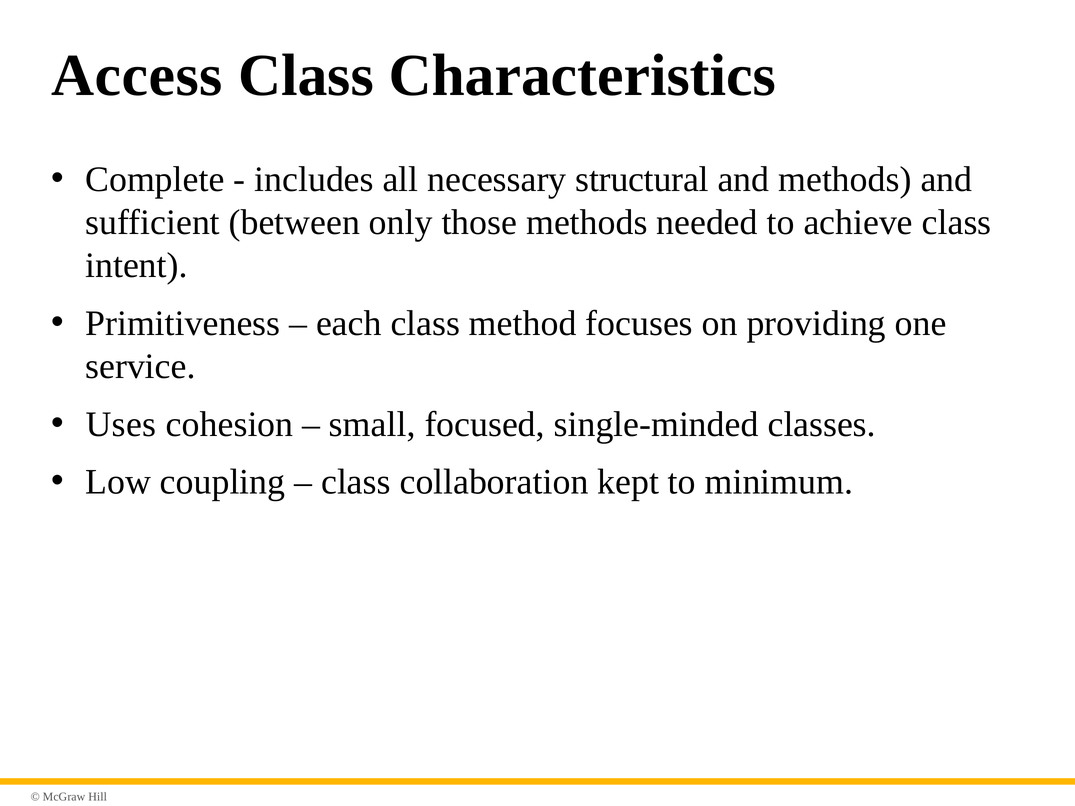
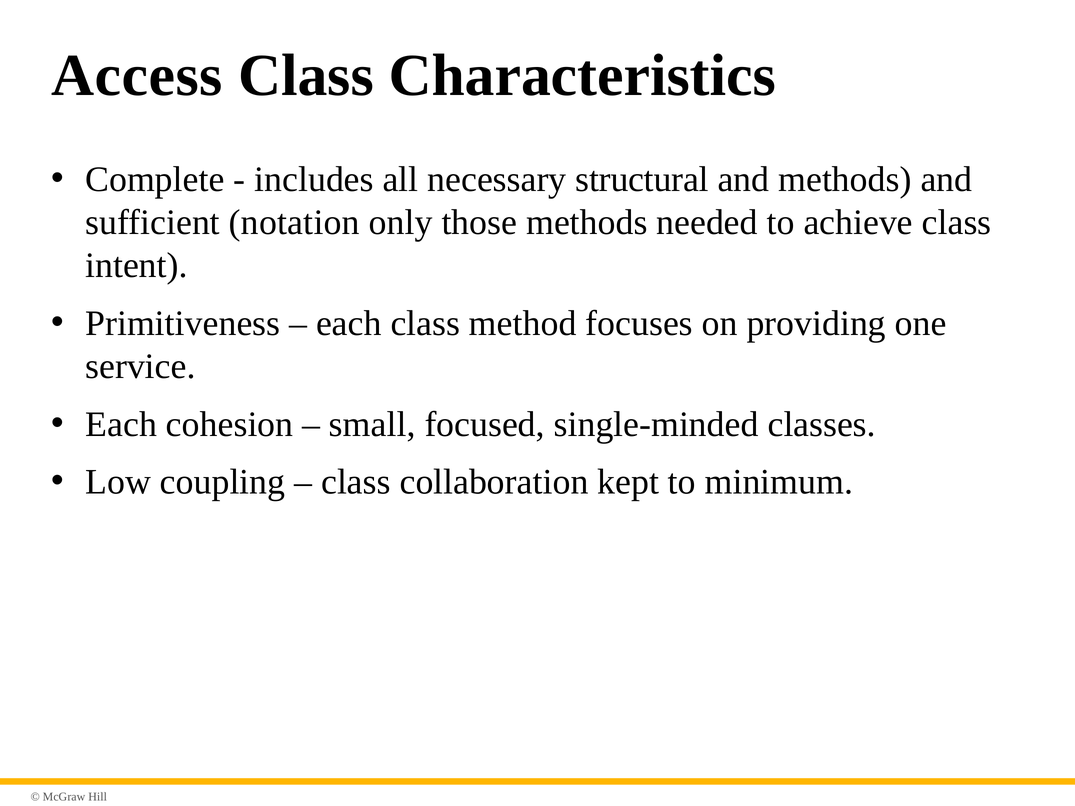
between: between -> notation (294, 222)
Uses: Uses -> Each (121, 424)
